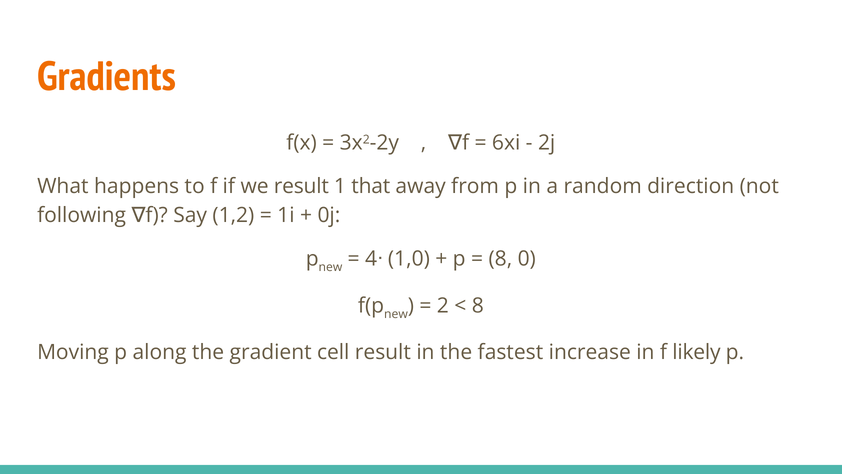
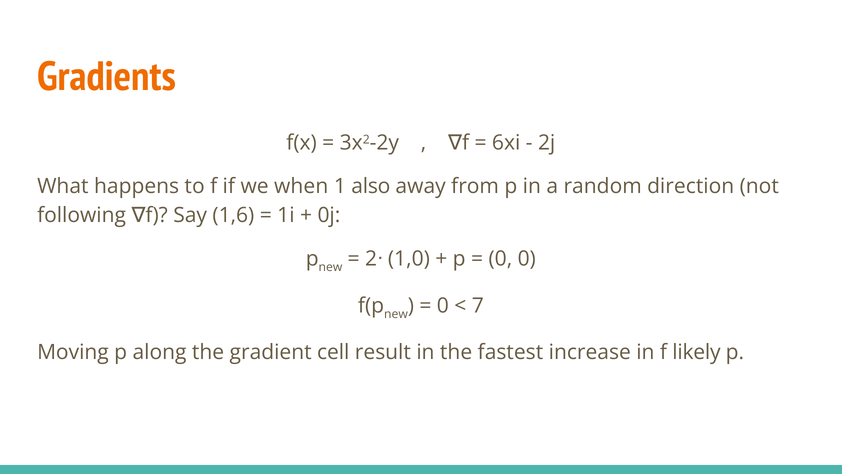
we result: result -> when (301, 186)
that: that -> also (371, 186)
1,2: 1,2 -> 1,6 (233, 215)
4: 4 -> 2 (371, 259)
8: 8 -> 0 (500, 259)
2: 2 -> 0 (443, 306)
8: 8 -> 7 (478, 306)
